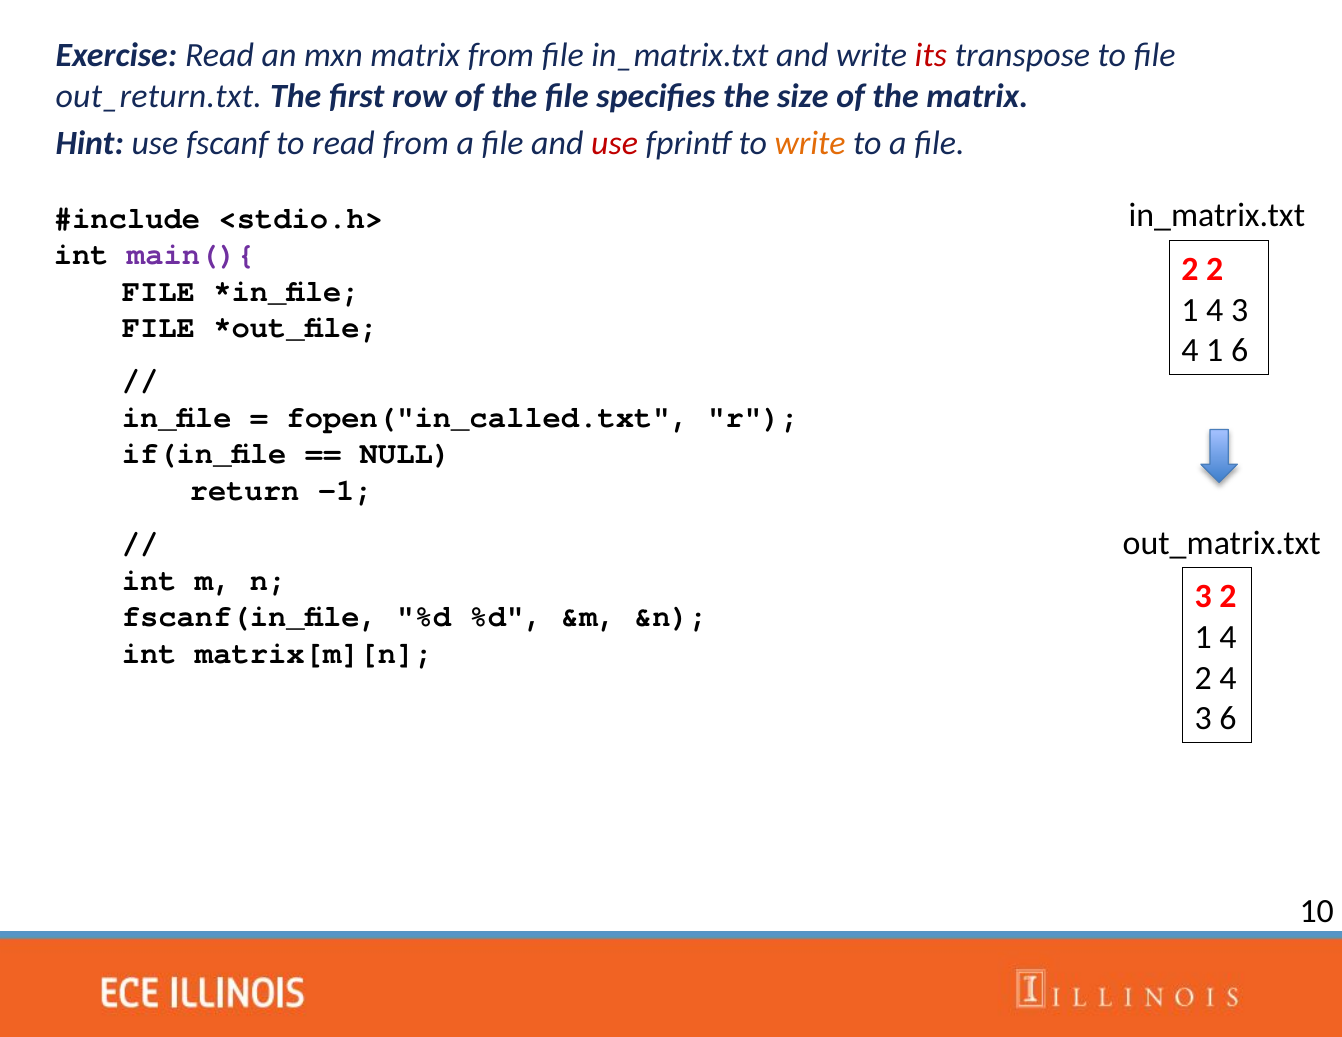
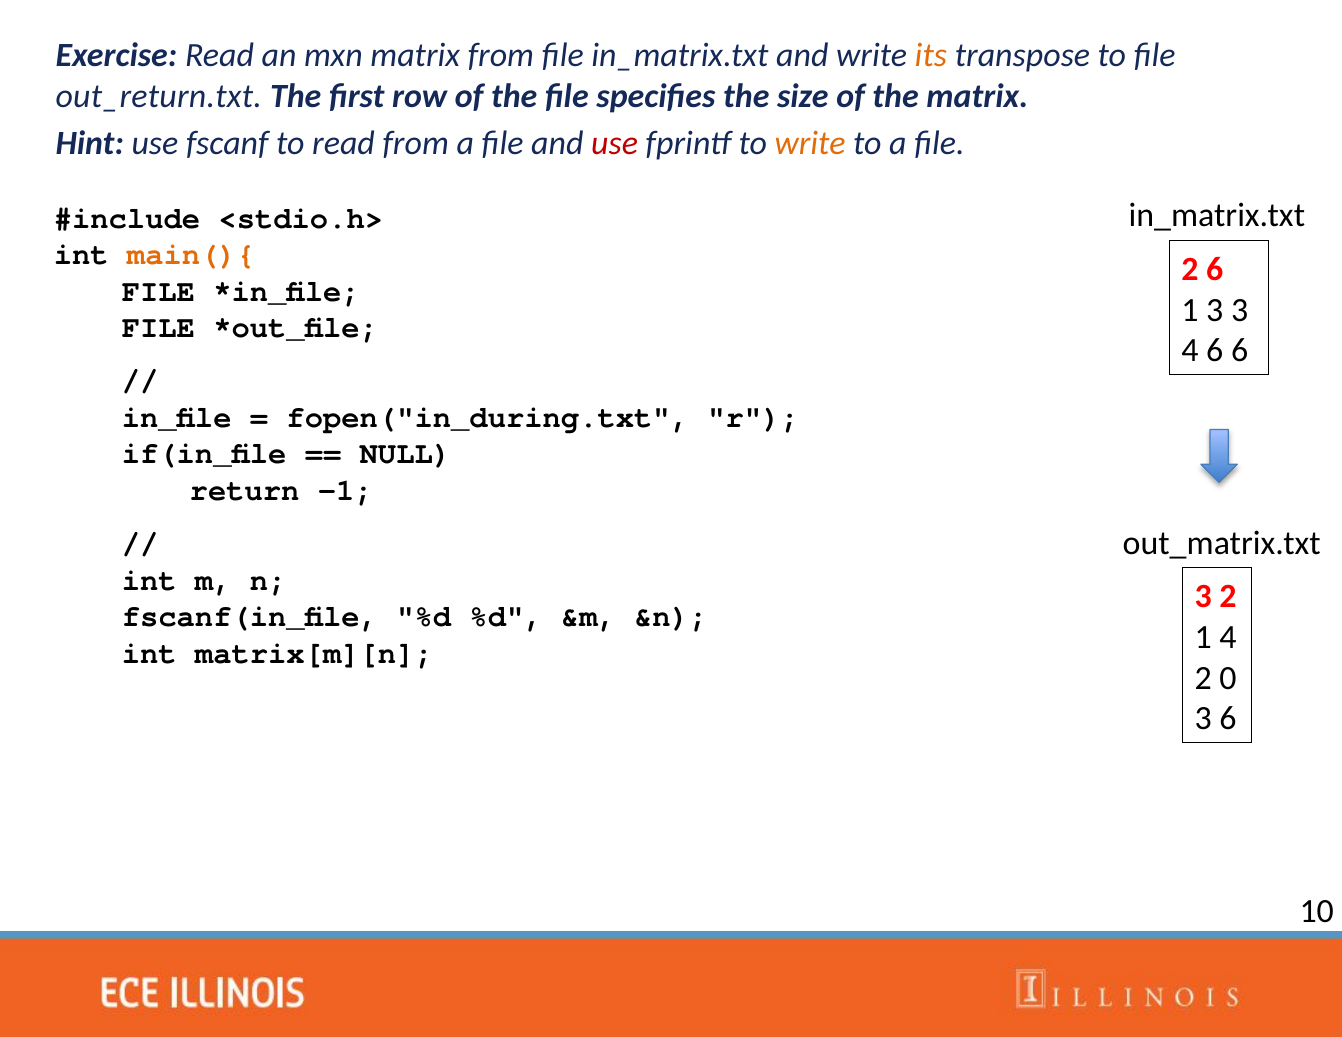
its colour: red -> orange (931, 56)
main(){ colour: purple -> orange (191, 255)
2 2: 2 -> 6 (1215, 269)
4: 4 -> 3 (1215, 310)
4 1: 1 -> 6 (1215, 351)
fopen("in_called.txt: fopen("in_called.txt -> fopen("in_during.txt (488, 417)
2 4: 4 -> 0 (1228, 678)
